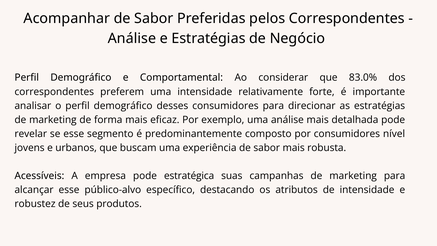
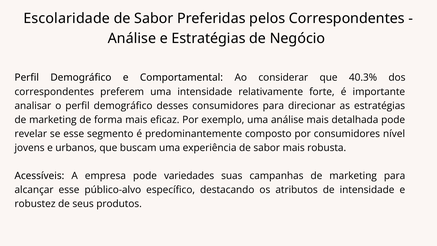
Acompanhar: Acompanhar -> Escolaridade (67, 19)
83.0%: 83.0% -> 40.3% (363, 78)
estratégica: estratégica -> variedades (189, 176)
